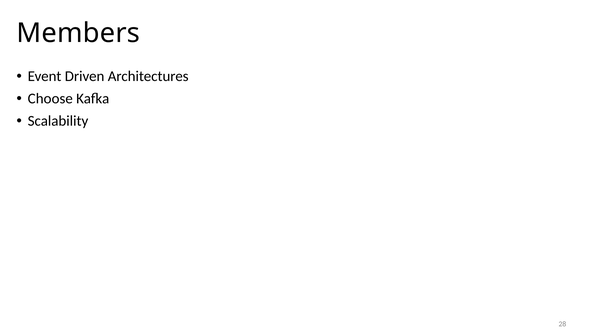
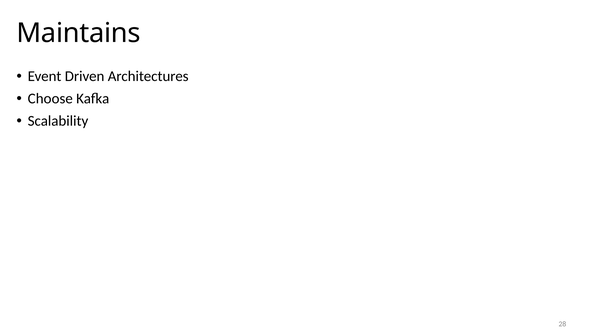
Members: Members -> Maintains (79, 33)
